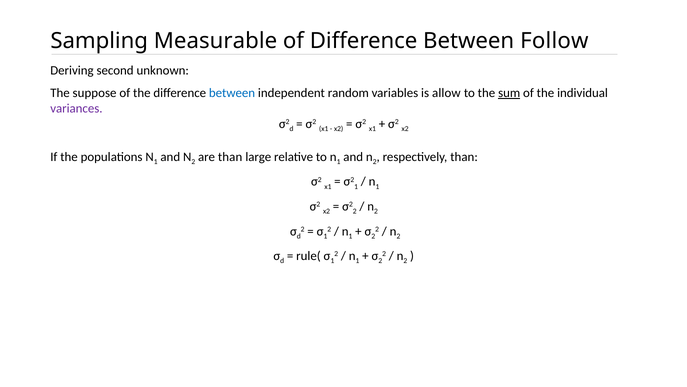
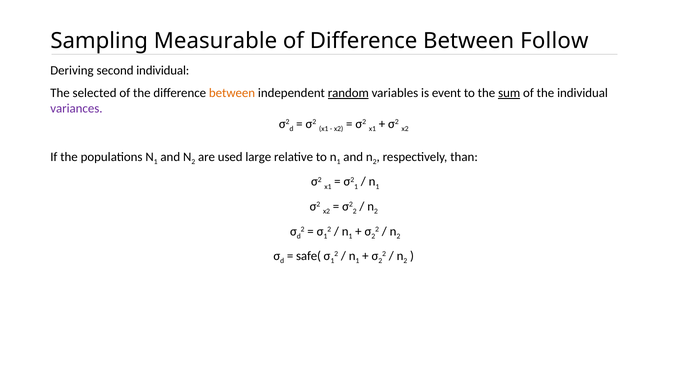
second unknown: unknown -> individual (163, 70)
suppose: suppose -> selected (95, 93)
between colour: blue -> orange (232, 93)
random underline: none -> present (348, 93)
allow: allow -> event (447, 93)
are than: than -> used (230, 157)
rule(: rule( -> safe( (309, 256)
